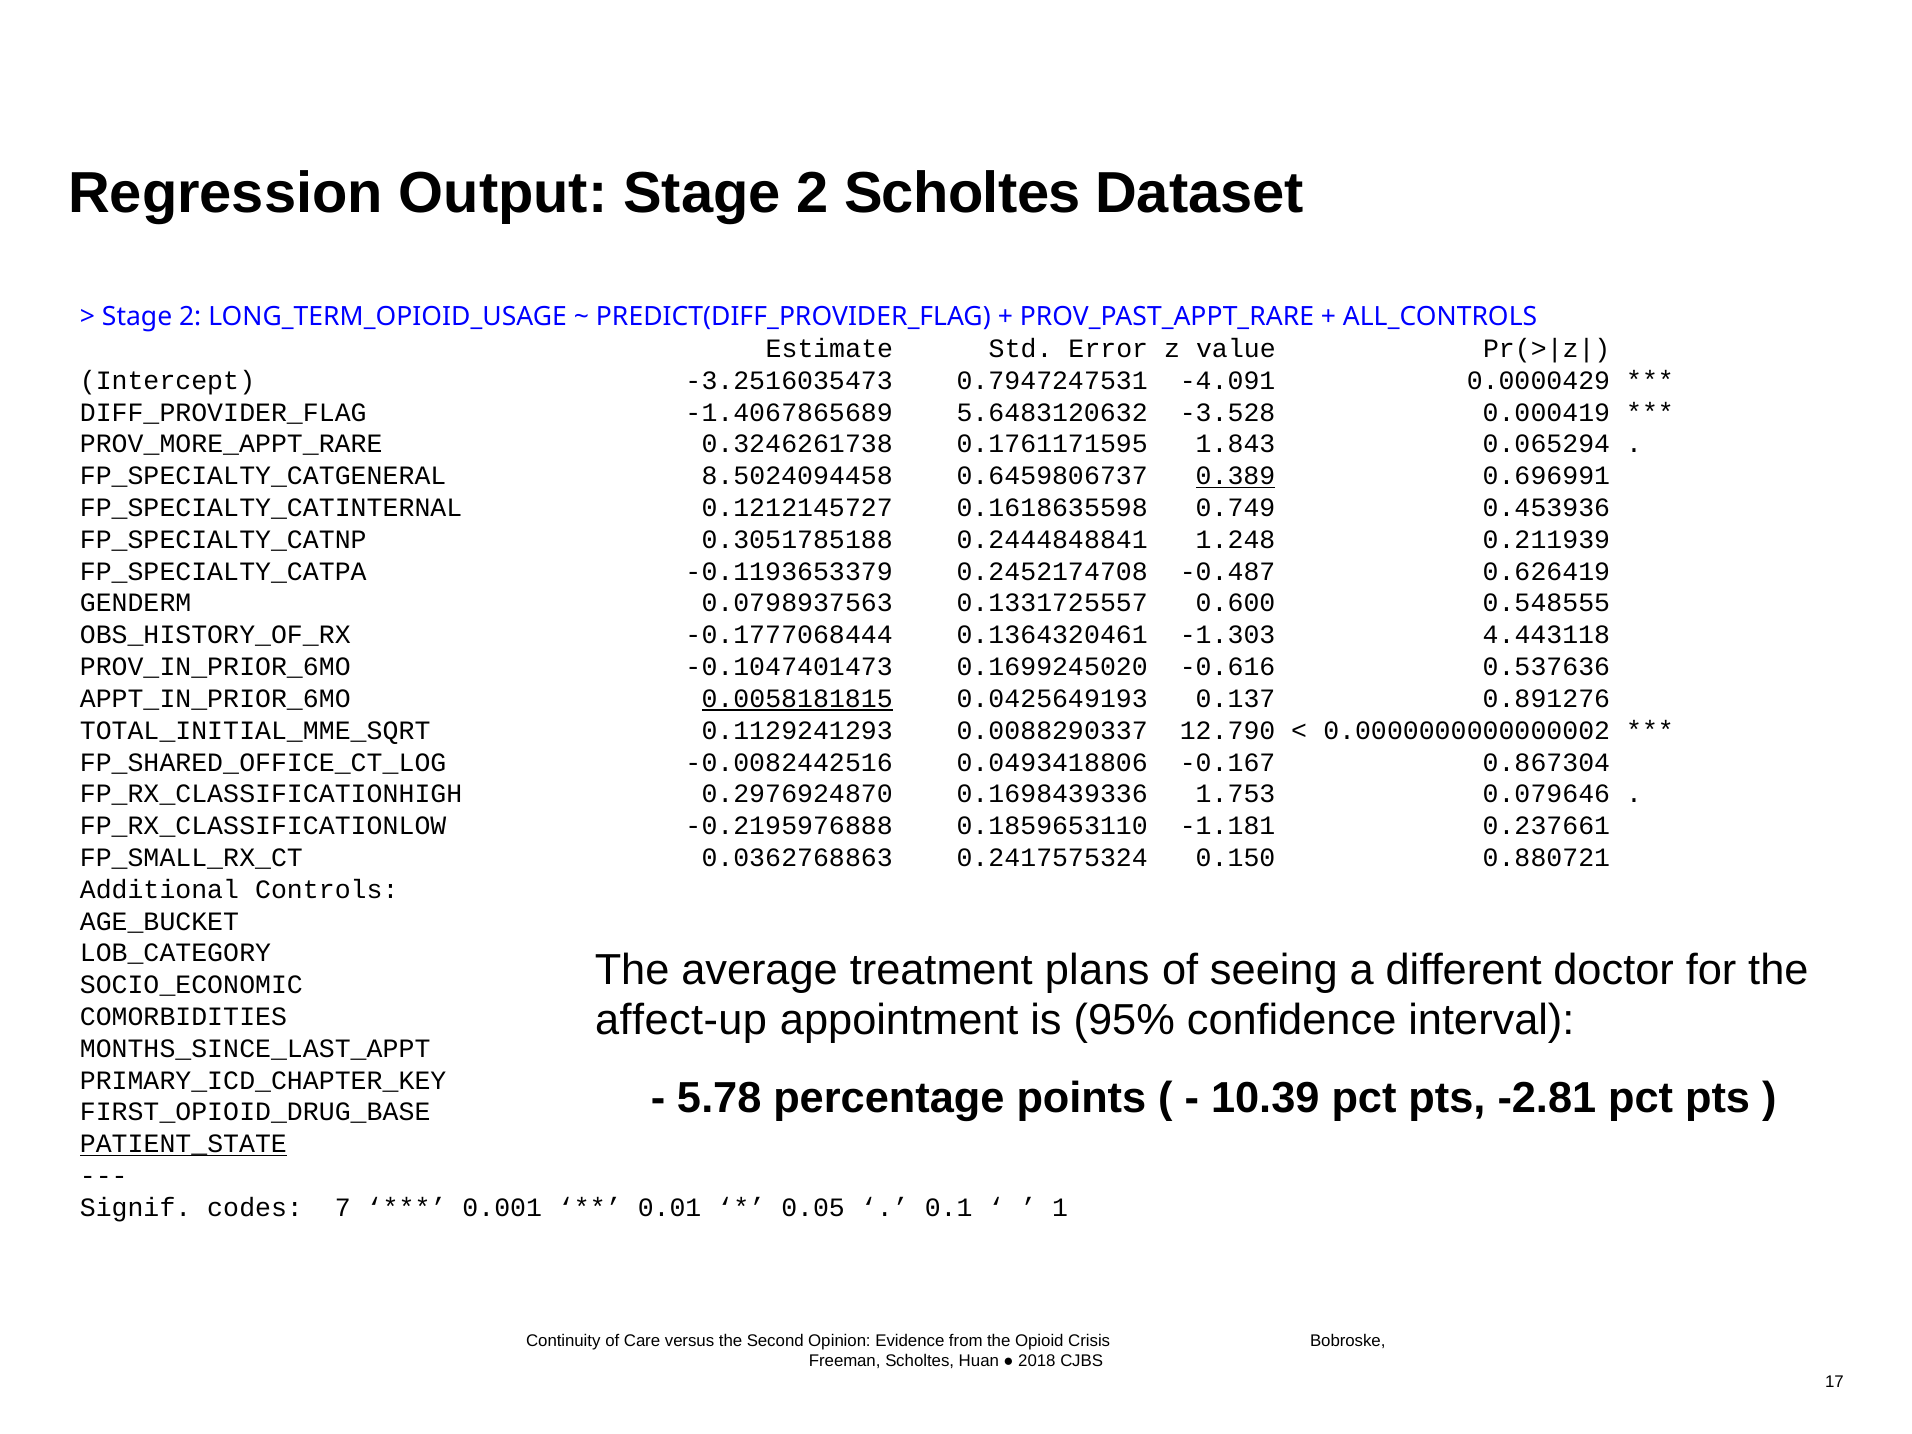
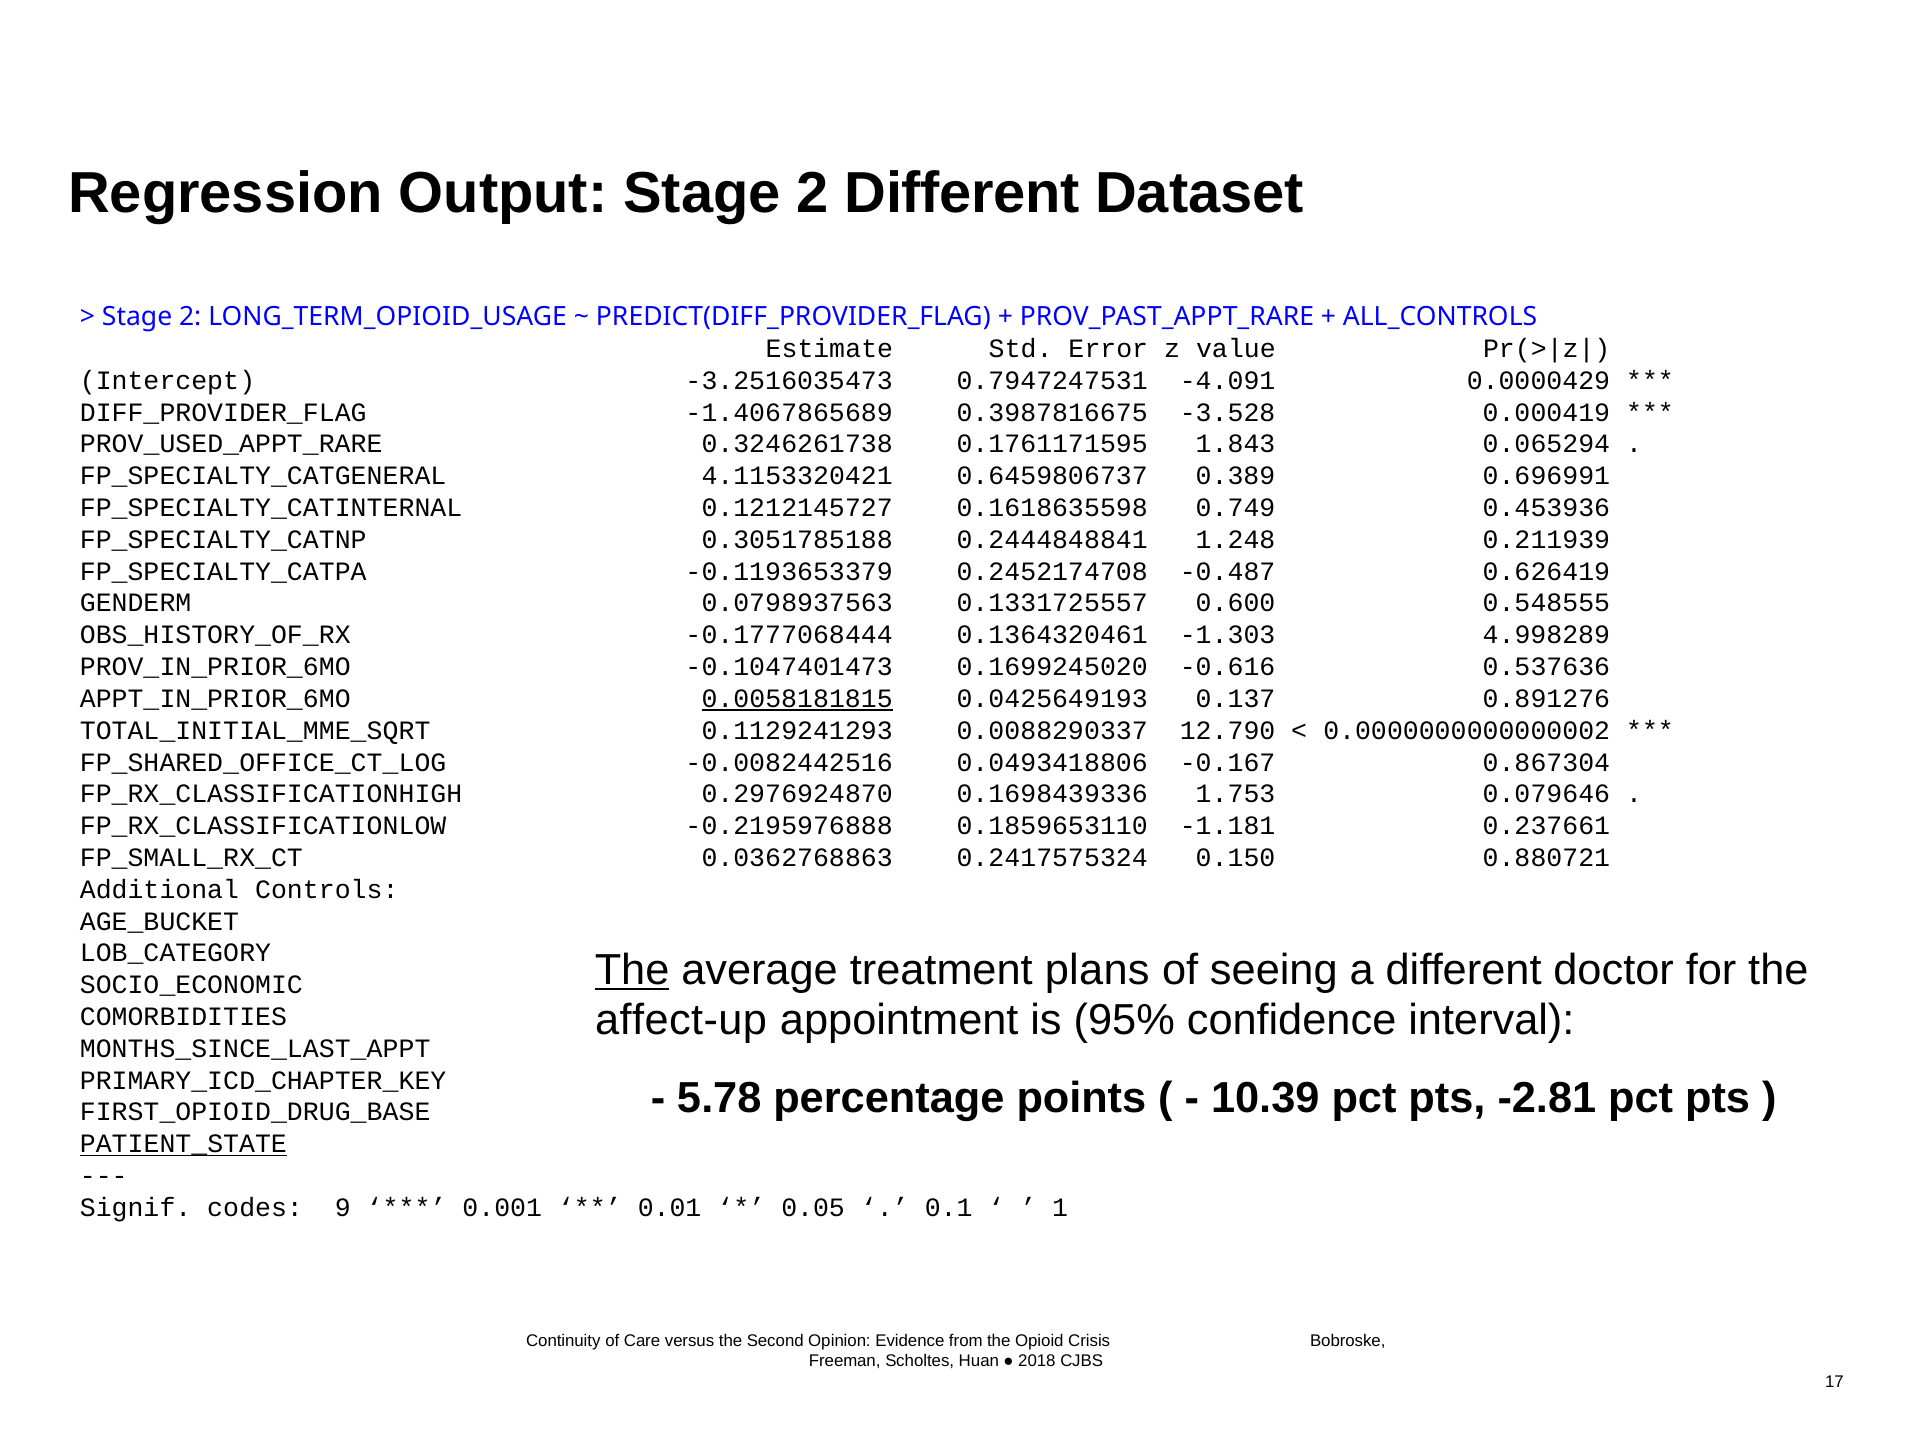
2 Scholtes: Scholtes -> Different (962, 193)
5.6483120632: 5.6483120632 -> 0.3987816675 (1052, 412)
PROV_MORE_APPT_RARE: PROV_MORE_APPT_RARE -> PROV_USED_APPT_RARE (231, 444)
8.5024094458: 8.5024094458 -> 4.1153320421 (797, 476)
0.389 underline: present -> none (1235, 476)
4.443118: 4.443118 -> 4.998289 (1546, 635)
The underline: none -> present (632, 971)
7: 7 -> 9 (343, 1208)
